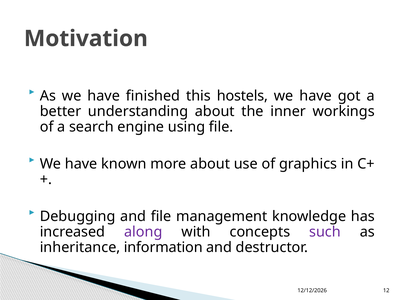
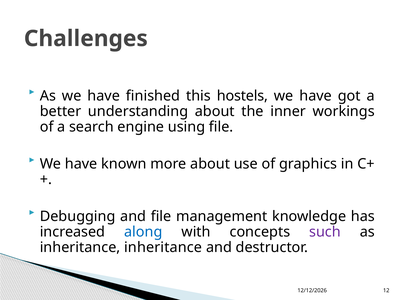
Motivation: Motivation -> Challenges (86, 38)
along colour: purple -> blue (143, 231)
inheritance information: information -> inheritance (163, 247)
